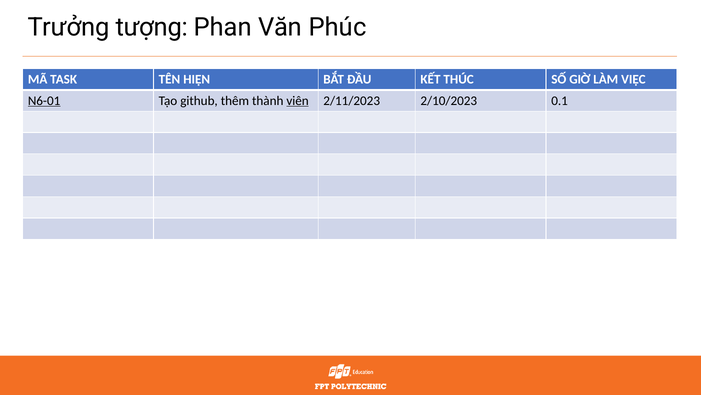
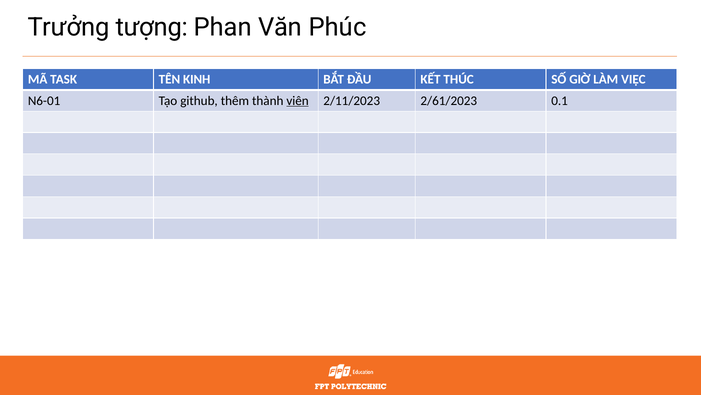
HIỆN: HIỆN -> KINH (197, 79)
N6-01 underline: present -> none (44, 101)
2/10/2023: 2/10/2023 -> 2/61/2023 (449, 101)
